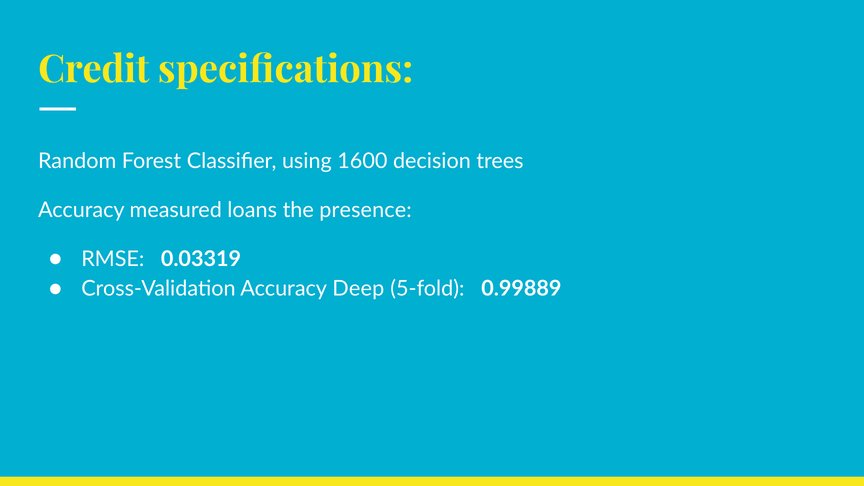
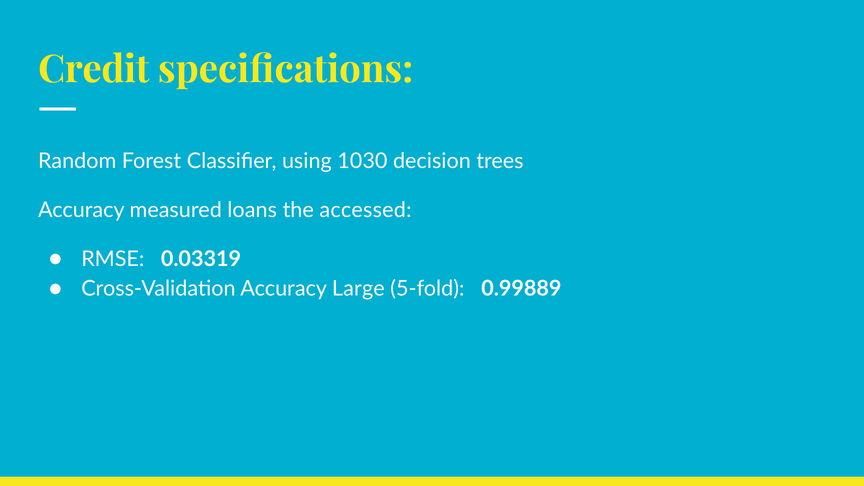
1600: 1600 -> 1030 (362, 161)
presence: presence -> accessed (365, 210)
Deep: Deep -> Large (358, 289)
